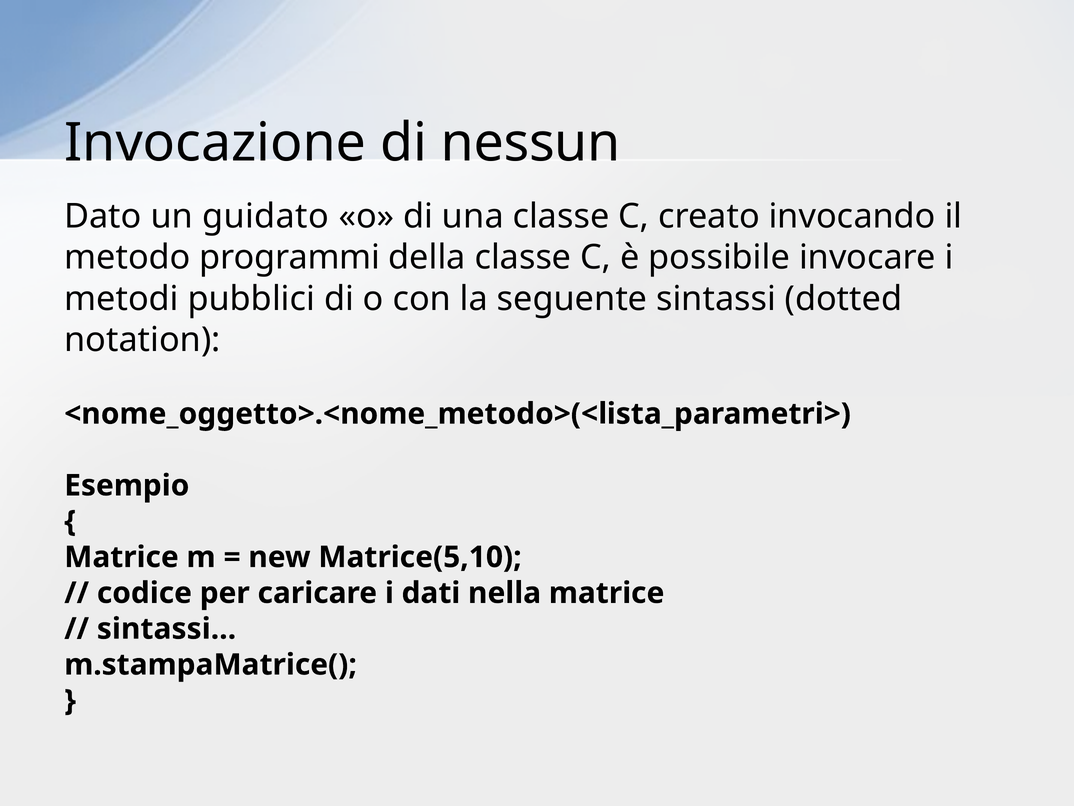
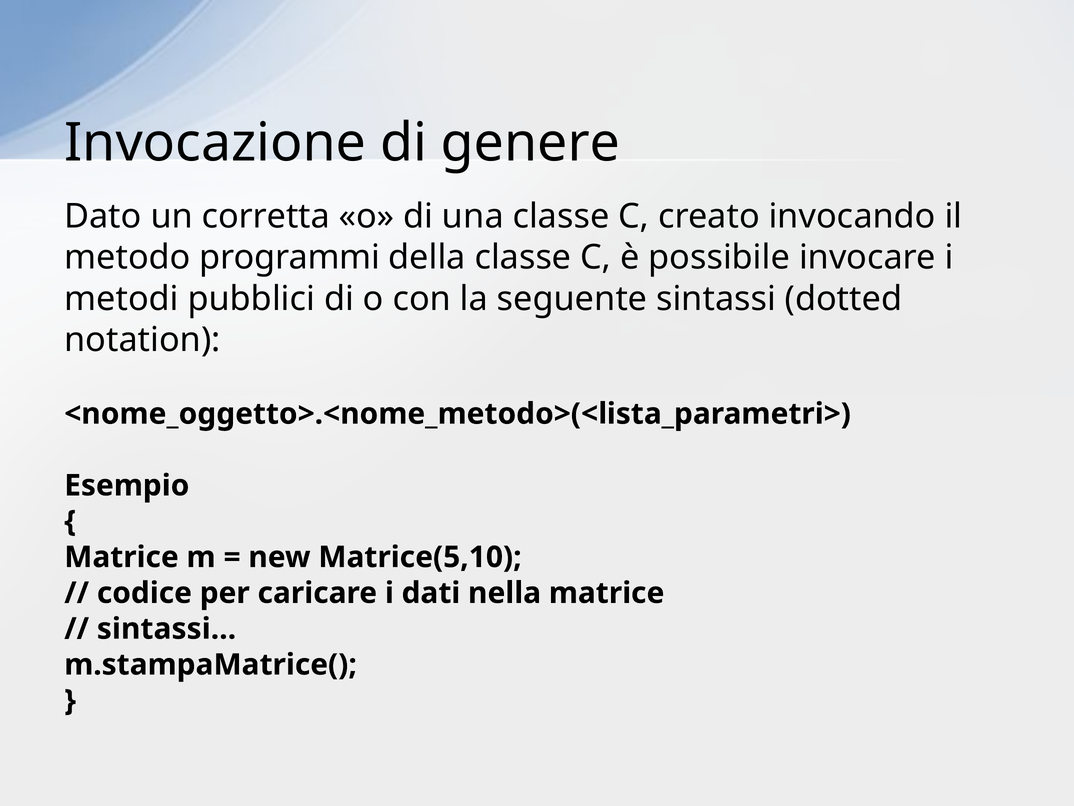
nessun: nessun -> genere (531, 143)
guidato: guidato -> corretta (266, 216)
